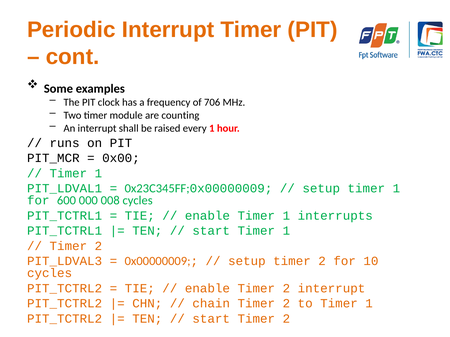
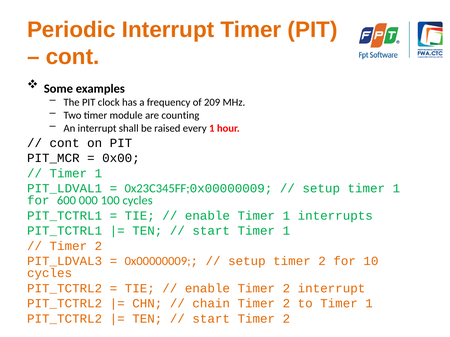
706: 706 -> 209 (212, 103)
runs: runs -> cont (65, 143)
008: 008 -> 100 (110, 201)
